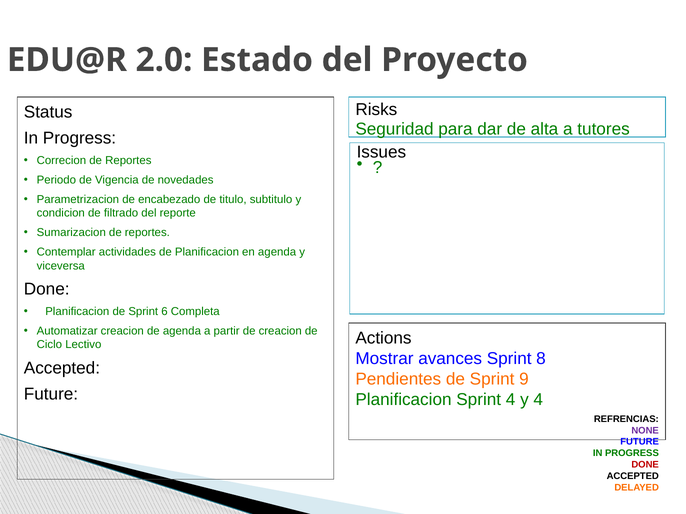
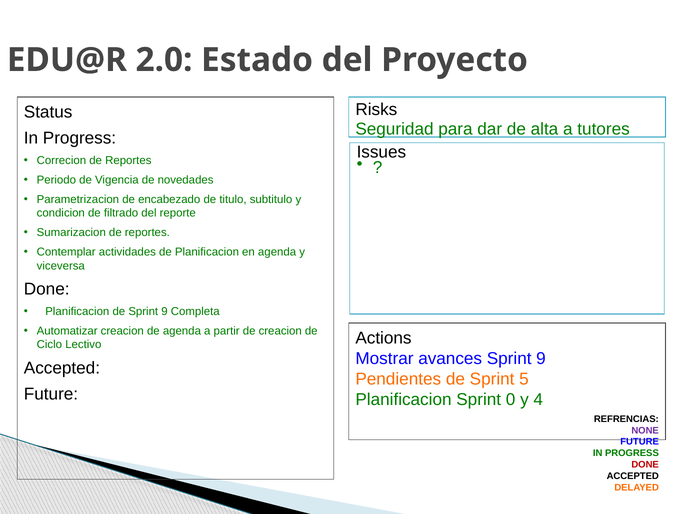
de Sprint 6: 6 -> 9 (165, 312)
avances Sprint 8: 8 -> 9 (541, 359)
9: 9 -> 5 (524, 379)
Sprint 4: 4 -> 0 (511, 400)
